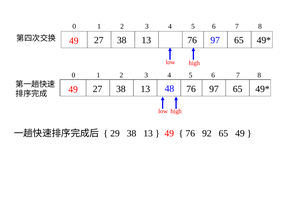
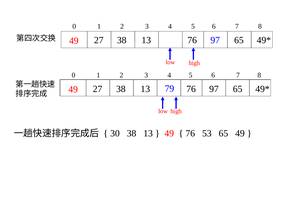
48: 48 -> 79 (169, 88)
29: 29 -> 30 (115, 133)
92: 92 -> 53 (207, 133)
